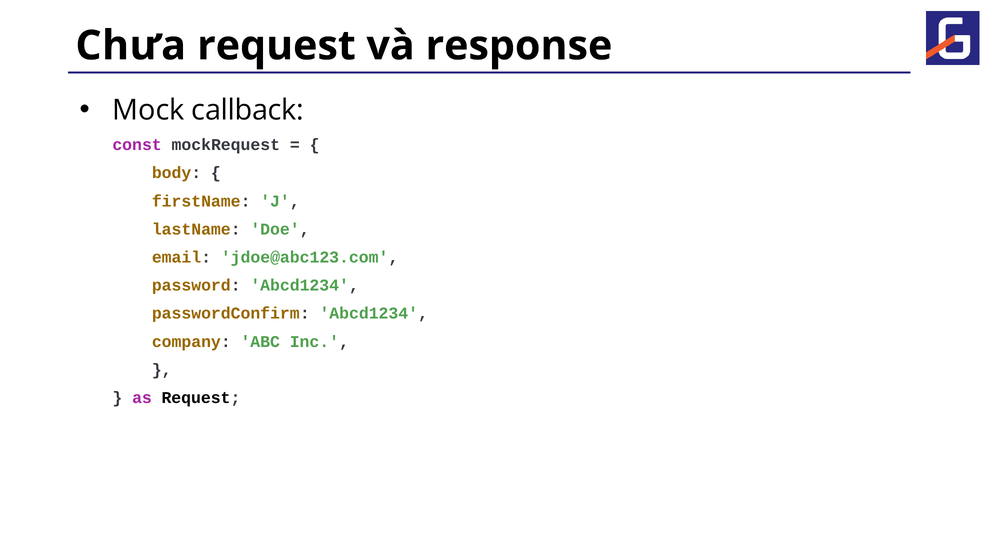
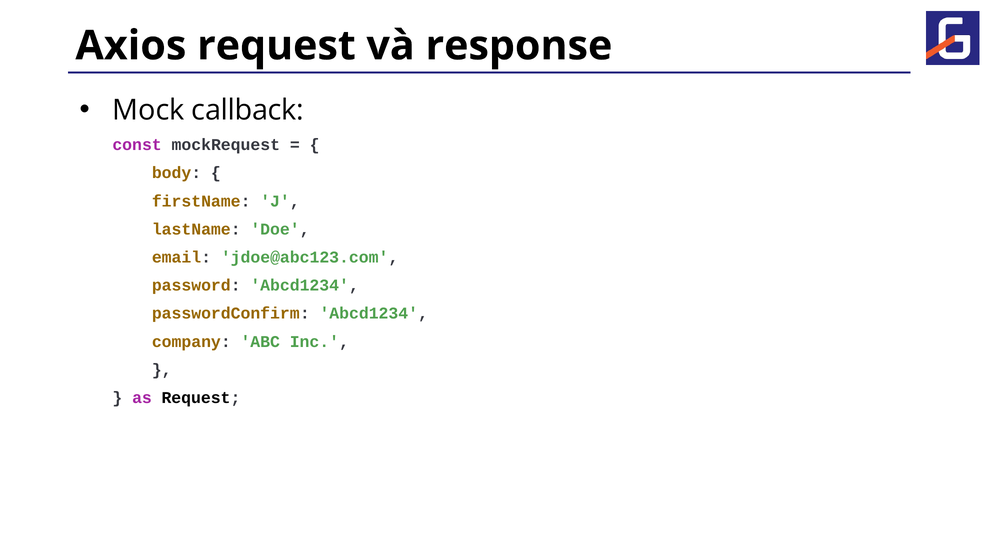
Chưa: Chưa -> Axios (131, 46)
